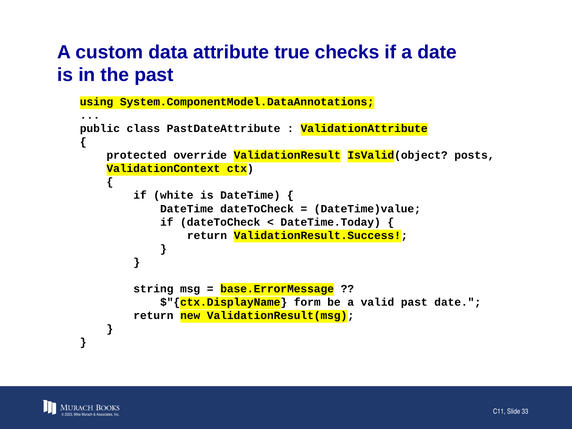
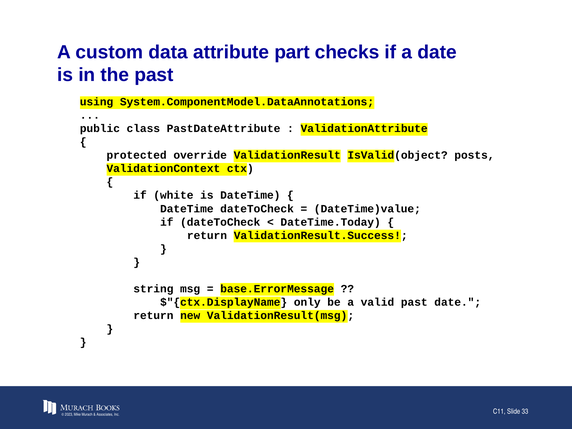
true: true -> part (292, 52)
form: form -> only (307, 302)
